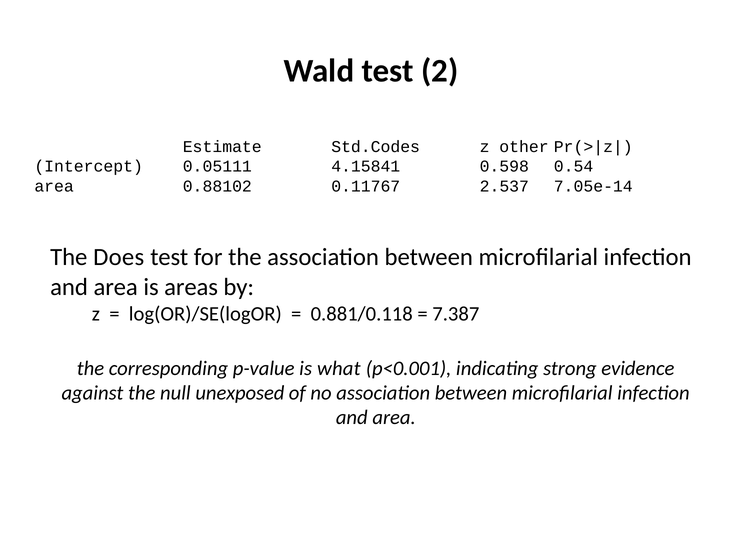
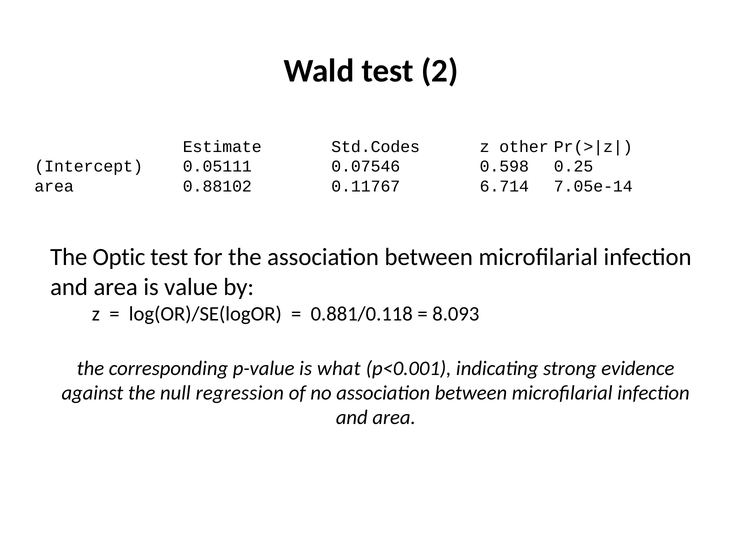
4.15841: 4.15841 -> 0.07546 (366, 167)
0.54: 0.54 -> 0.25 (574, 167)
2.537: 2.537 -> 6.714 (504, 186)
Does: Does -> Optic (119, 258)
areas: areas -> value (191, 287)
7.387: 7.387 -> 8.093 (456, 314)
unexposed: unexposed -> regression (240, 393)
